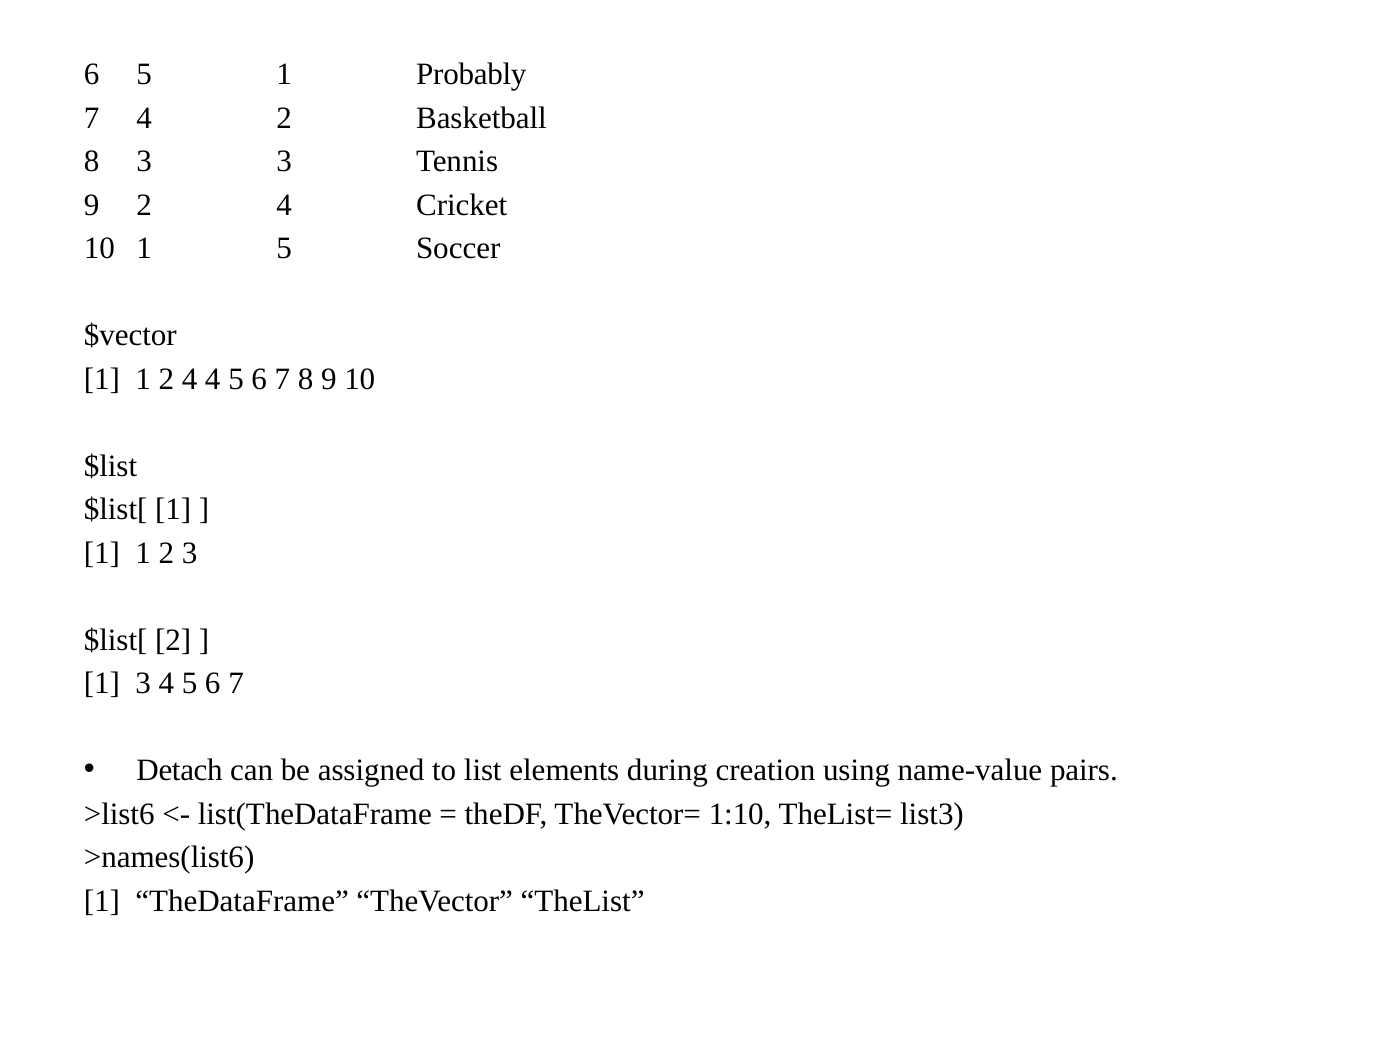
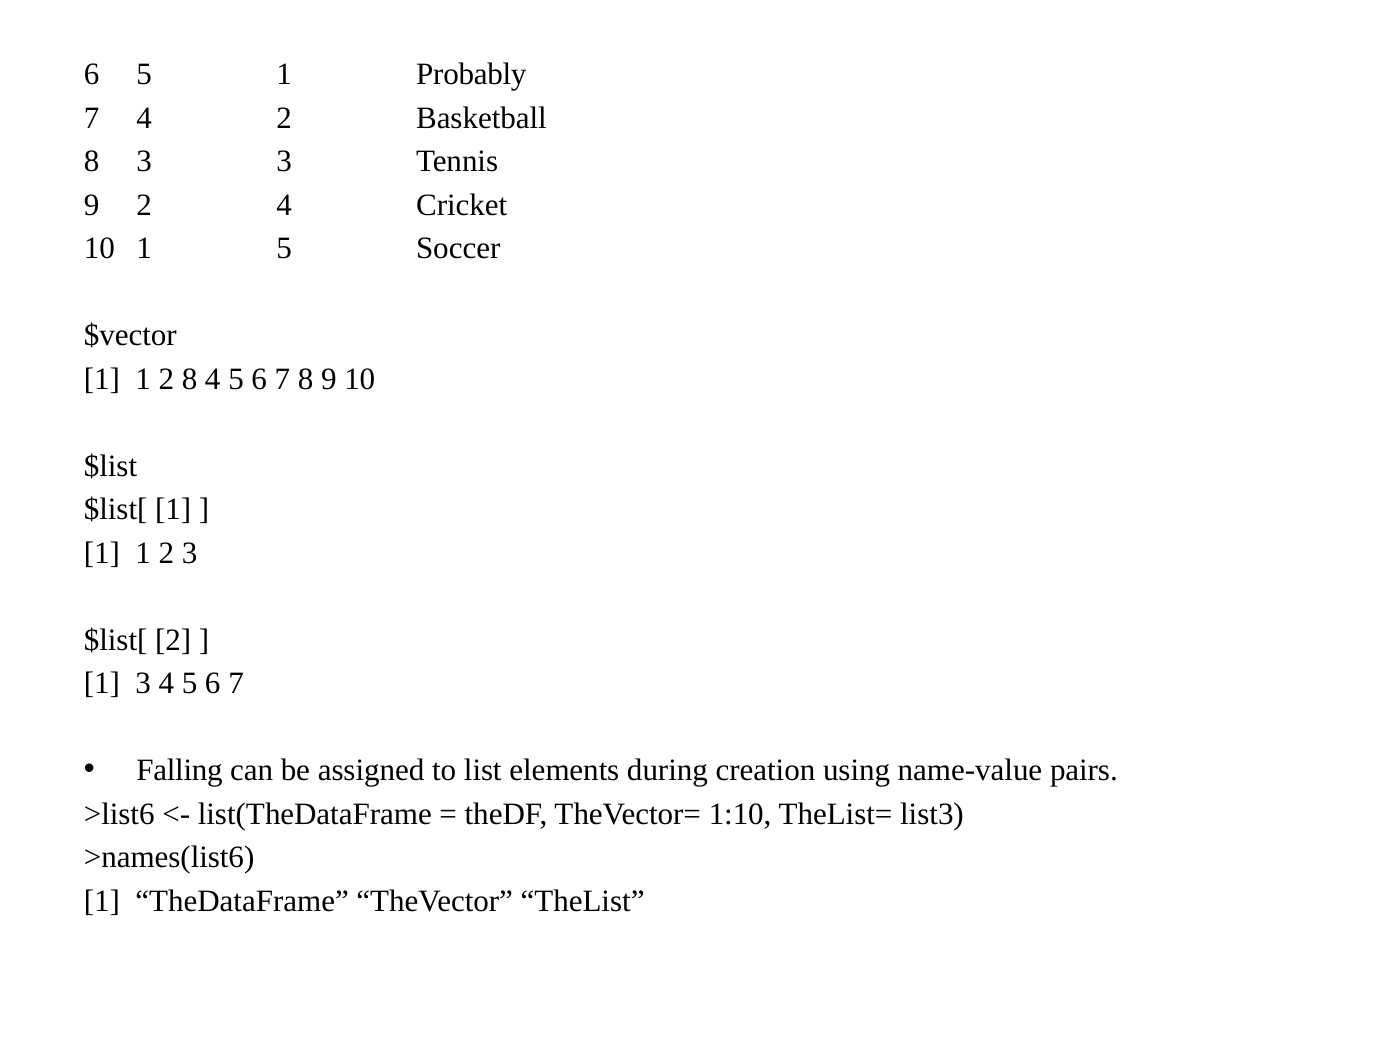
1 2 4: 4 -> 8 (190, 379)
Detach: Detach -> Falling (180, 771)
